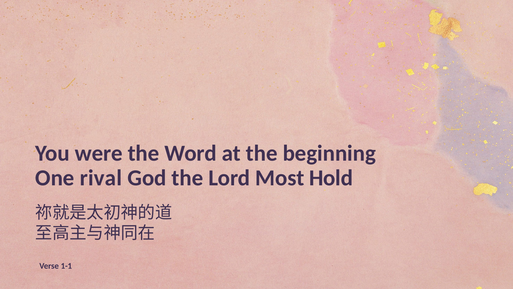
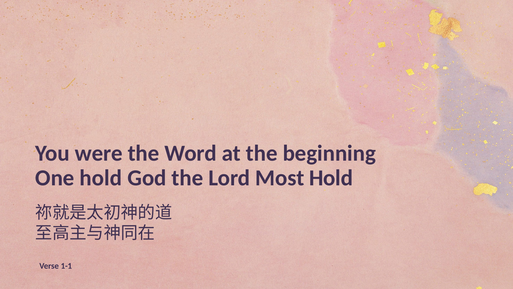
One rival: rival -> hold (101, 178)
